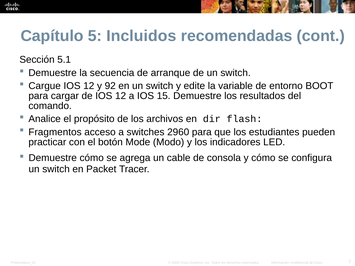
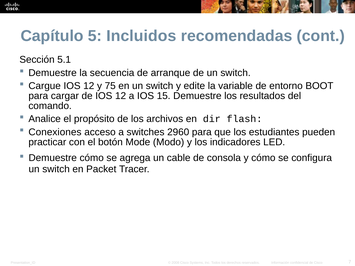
92: 92 -> 75 (110, 86)
Fragmentos: Fragmentos -> Conexiones (55, 132)
